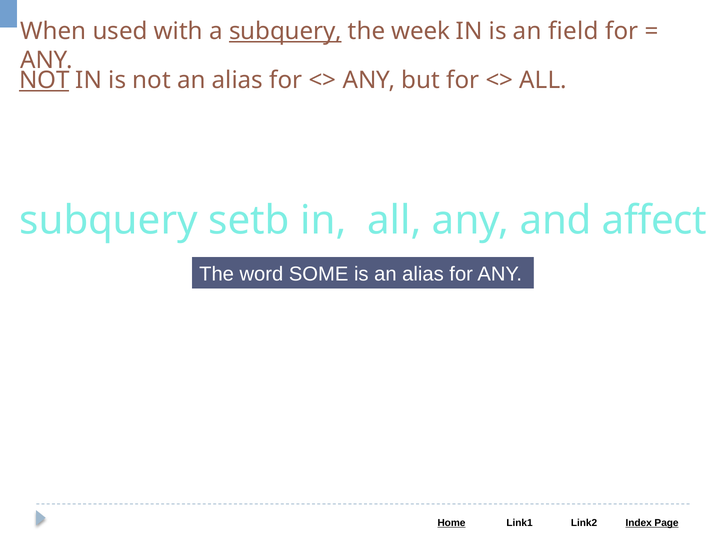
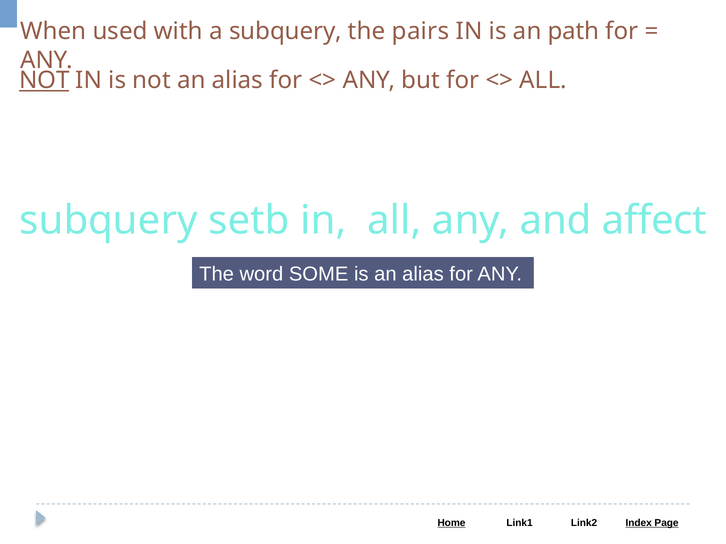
subquery underline: present -> none (285, 32)
week: week -> pairs (421, 32)
field: field -> path (574, 32)
